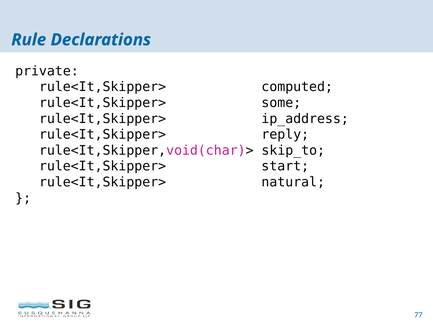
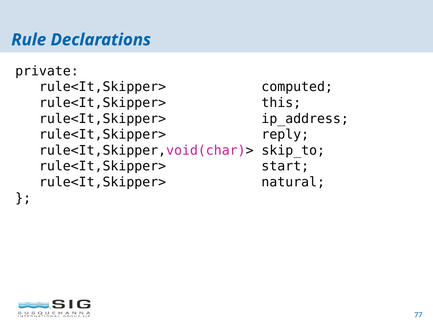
some: some -> this (281, 103)
